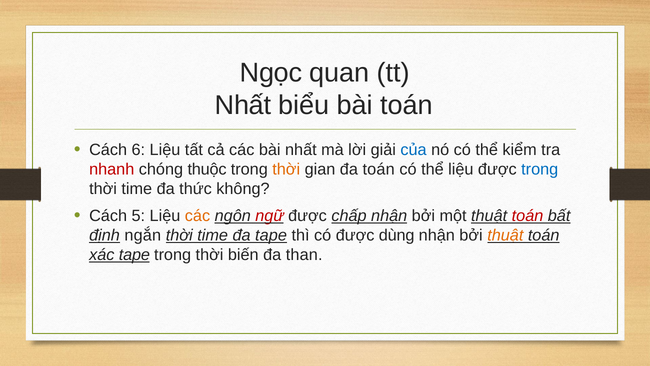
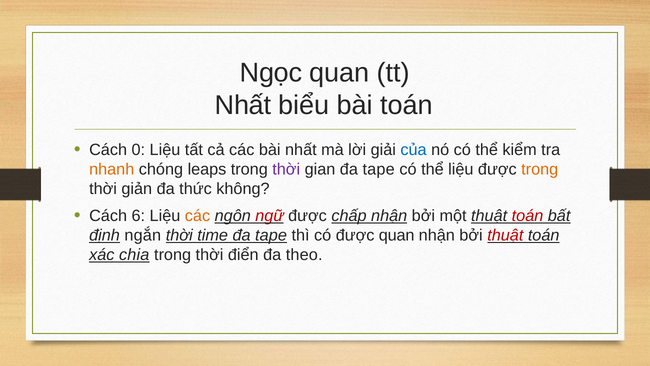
6: 6 -> 0 (138, 150)
nhanh colour: red -> orange (112, 169)
thuộc: thuộc -> leaps (207, 169)
thời colour: orange -> purple (286, 169)
gian đa toán: toán -> tape (379, 169)
trong colour: blue -> orange (540, 169)
time: time -> giản (137, 189)
5: 5 -> 6 (138, 215)
được dùng: dùng -> quan (397, 235)
thuật colour: orange -> red (505, 235)
xác tape: tape -> chia (134, 254)
biến: biến -> điển (243, 254)
than: than -> theo (304, 254)
